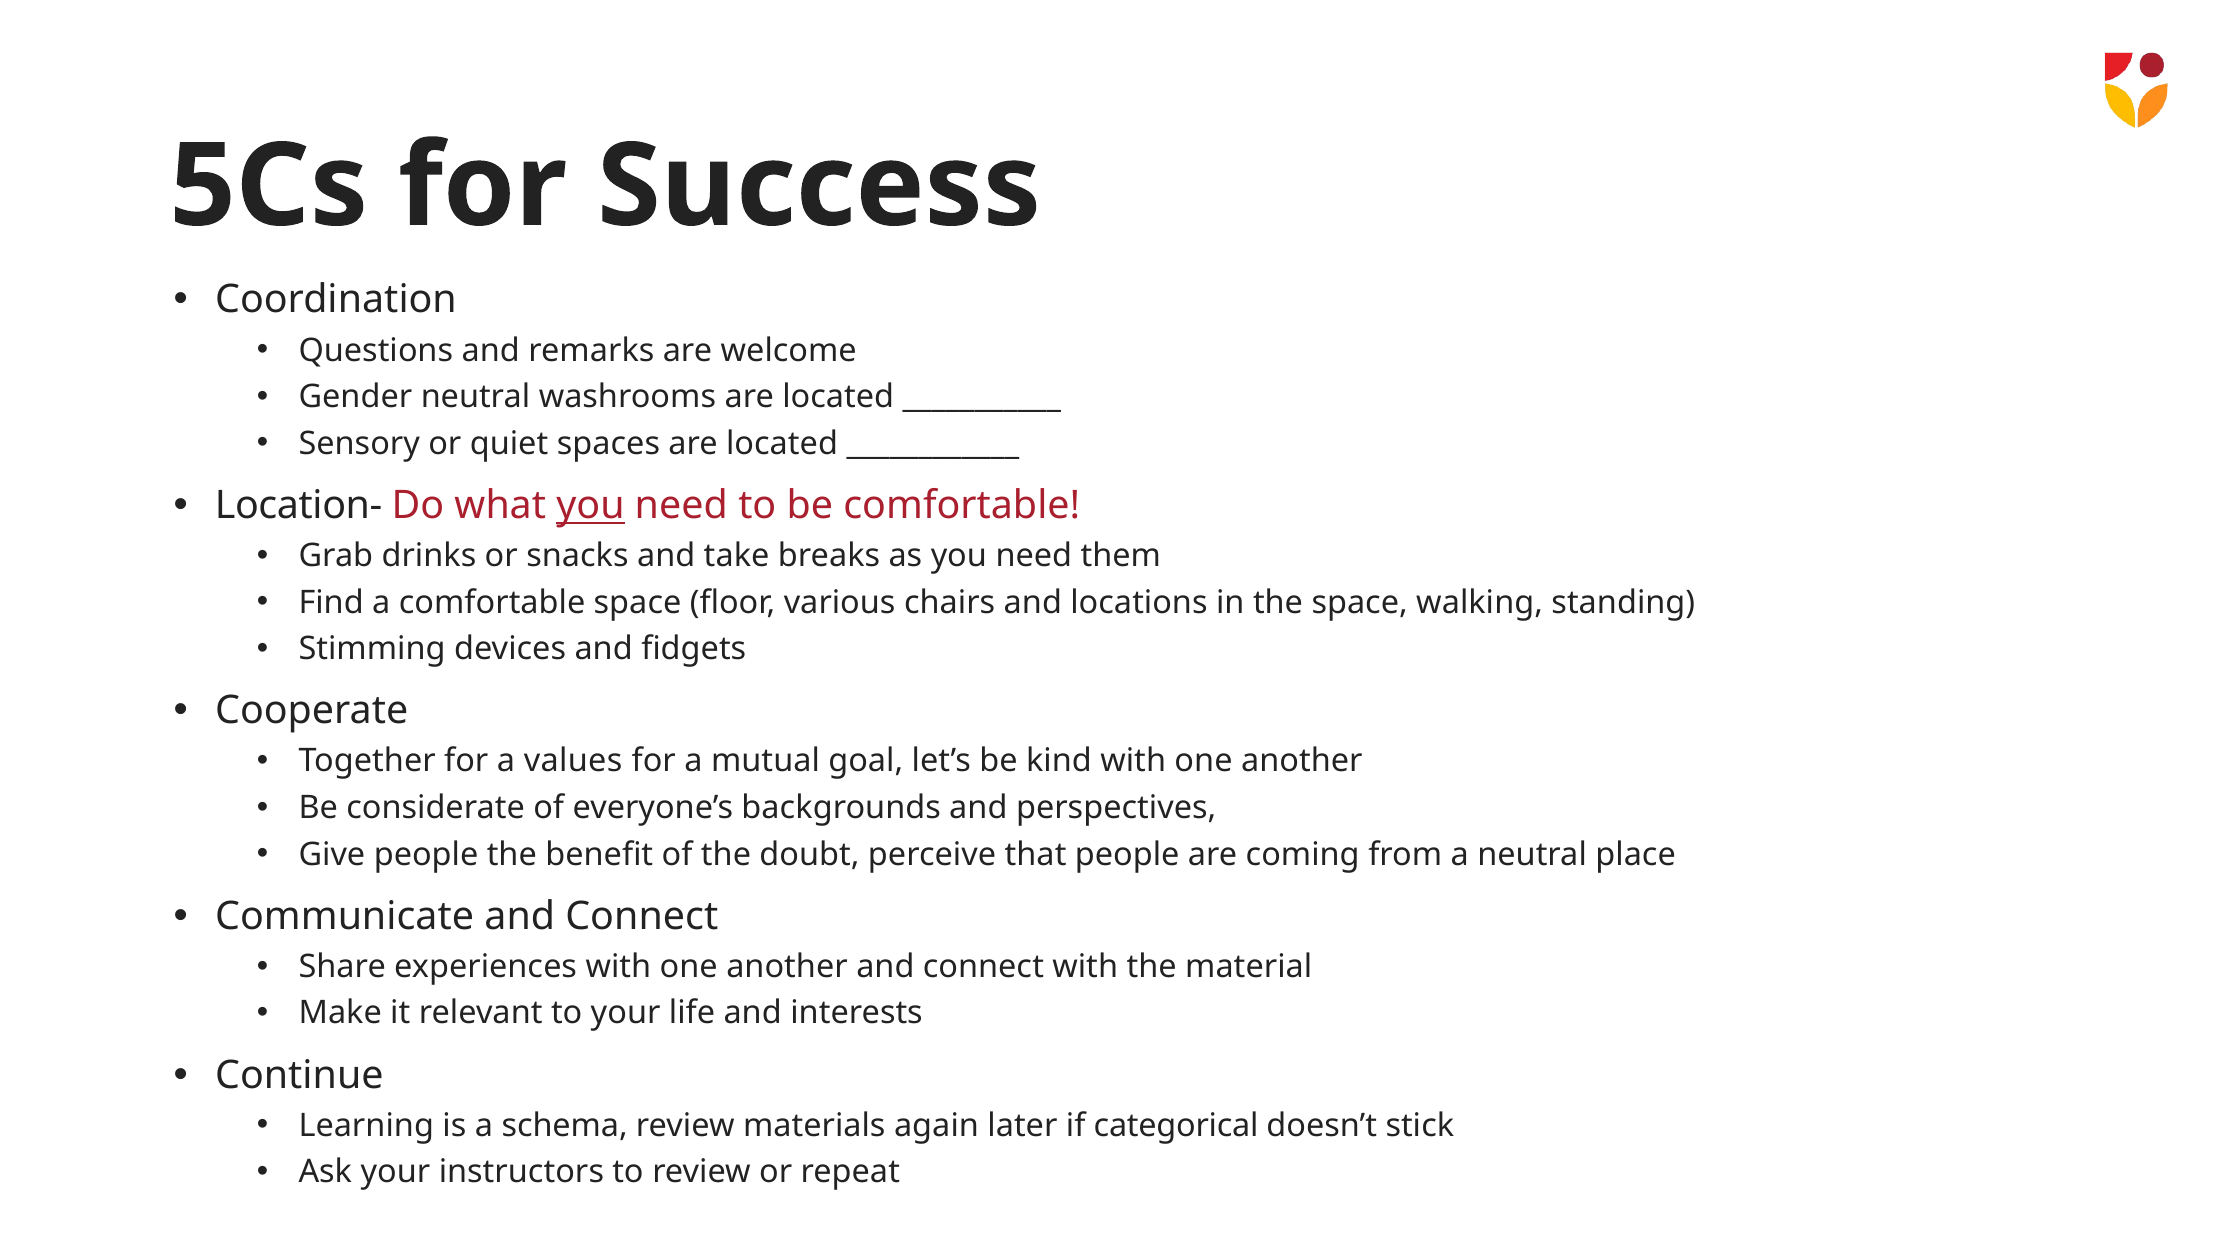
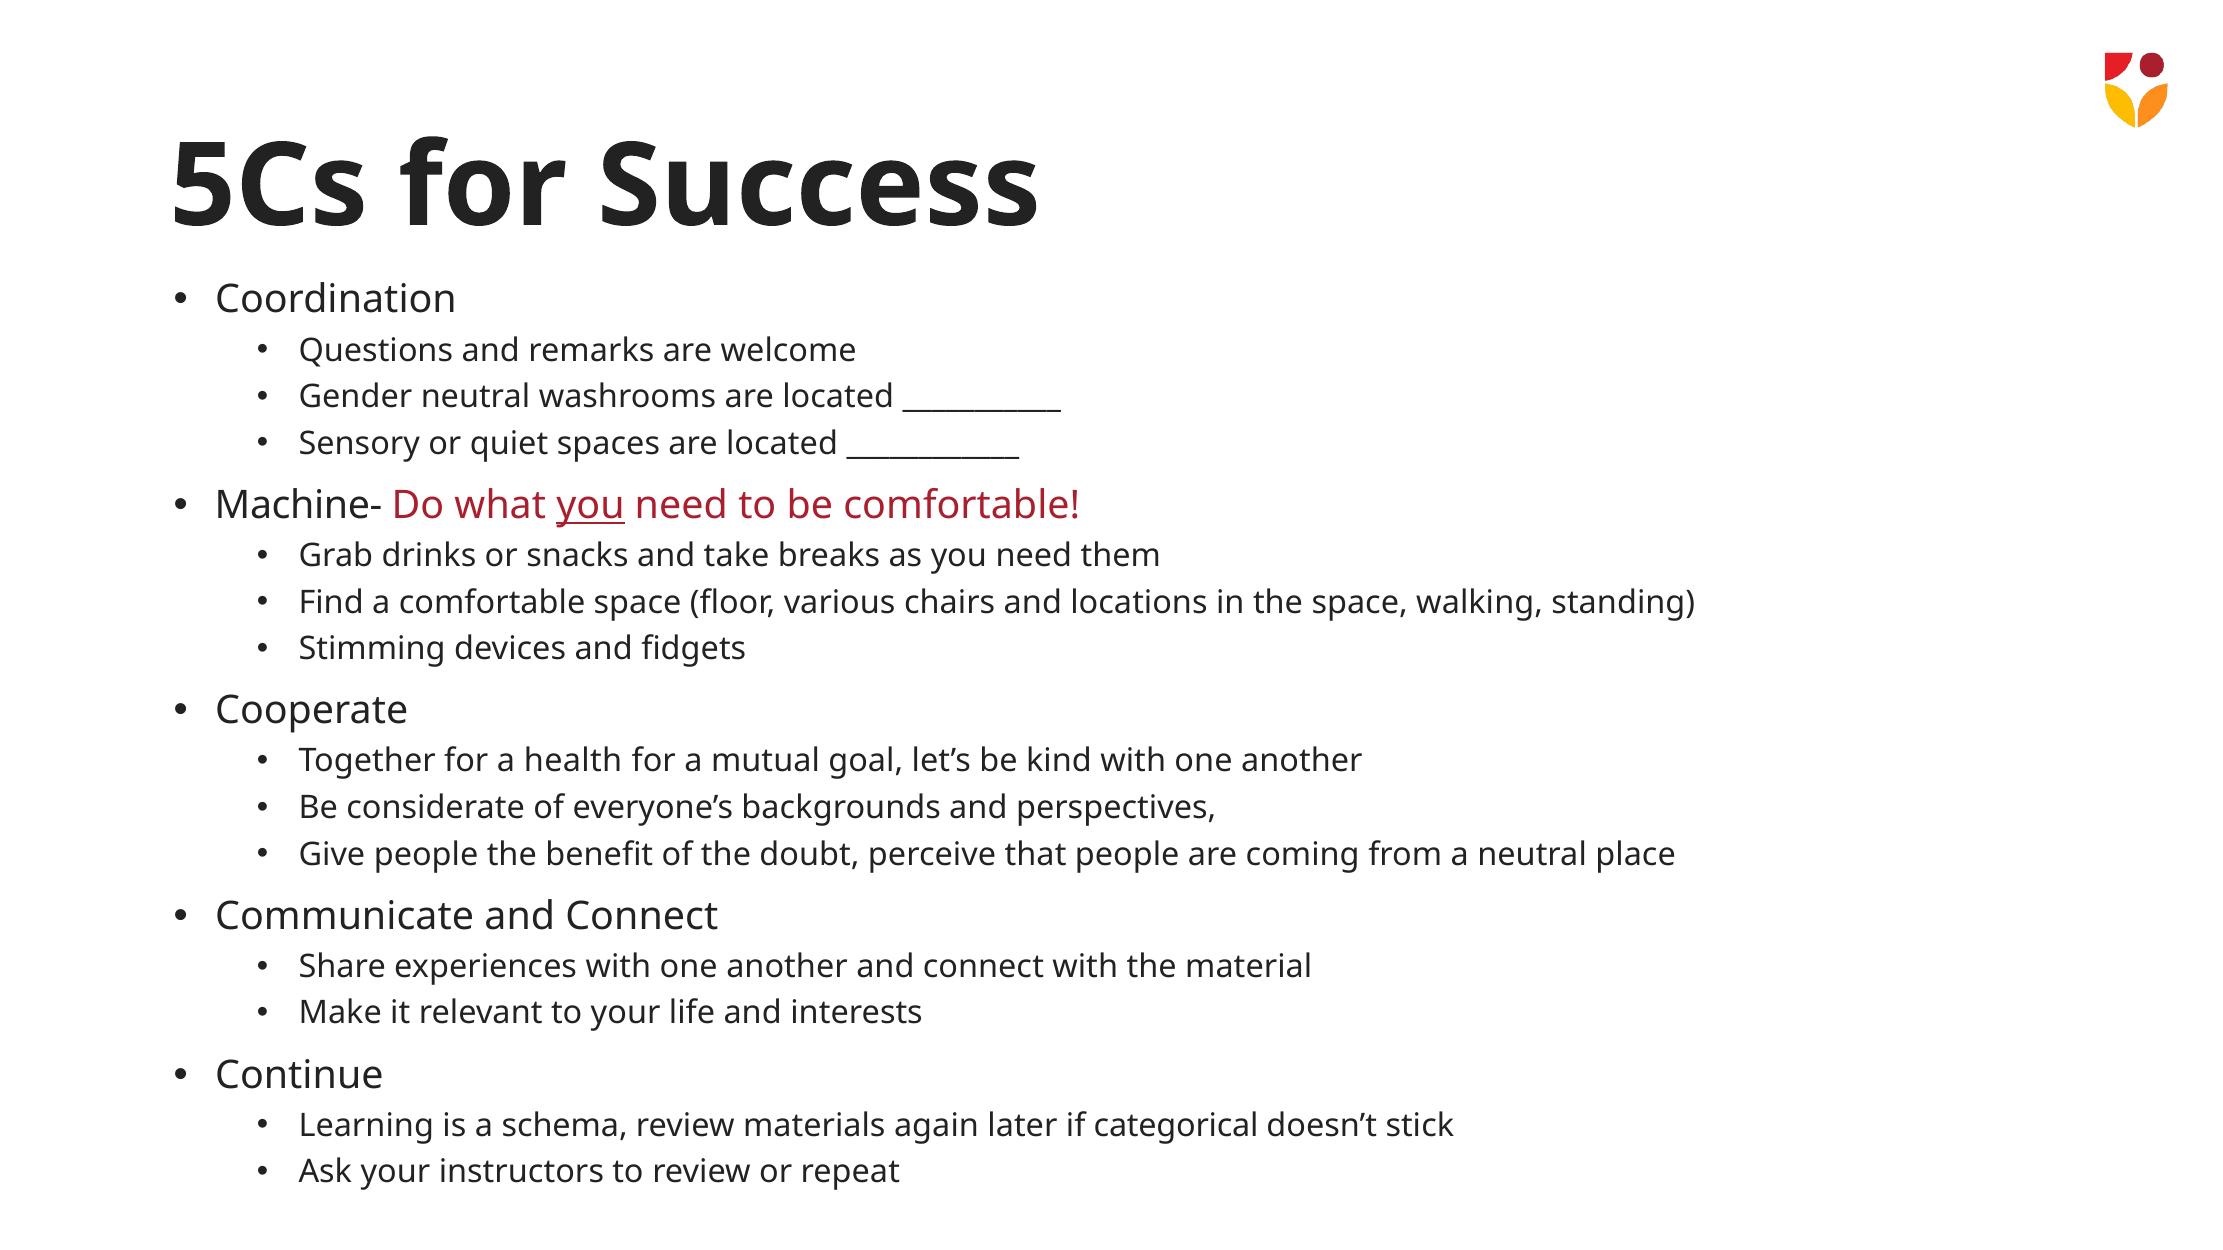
Location-: Location- -> Machine- (299, 506)
values: values -> health (573, 761)
